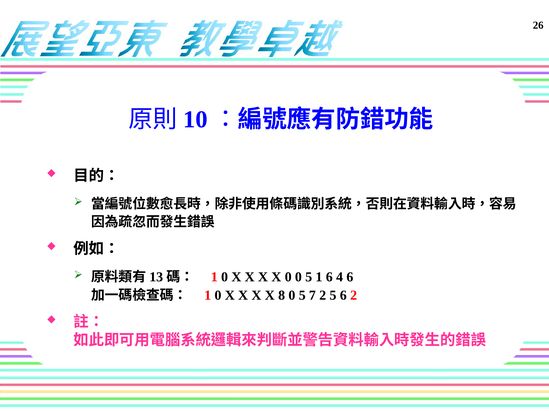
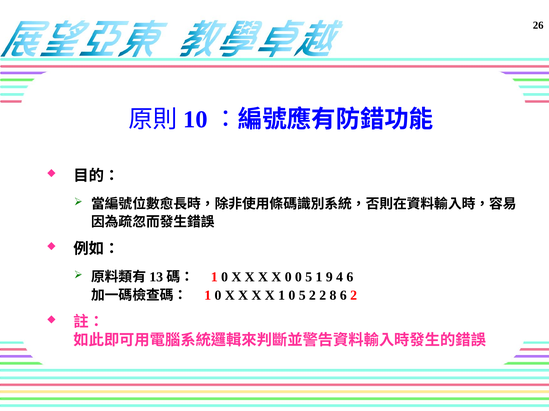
1 6: 6 -> 9 (329, 277)
X 8: 8 -> 1 (282, 296)
5 7: 7 -> 2 (312, 296)
2 5: 5 -> 8 (333, 296)
